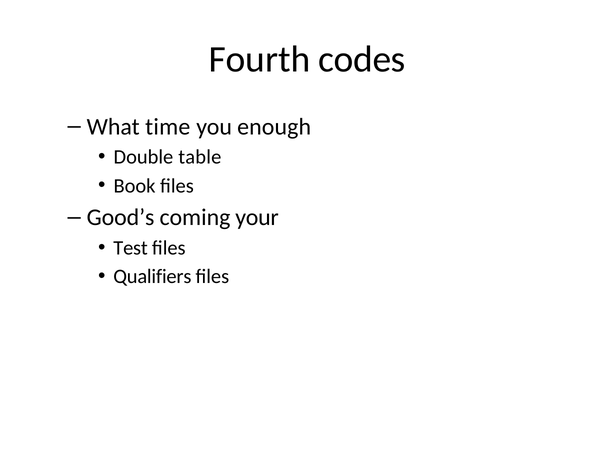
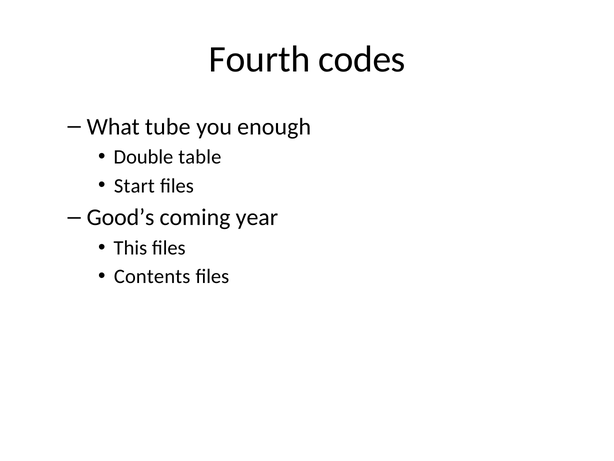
time: time -> tube (168, 127)
Book: Book -> Start (134, 186)
your: your -> year (257, 217)
Test: Test -> This (130, 248)
Qualifiers: Qualifiers -> Contents (152, 276)
